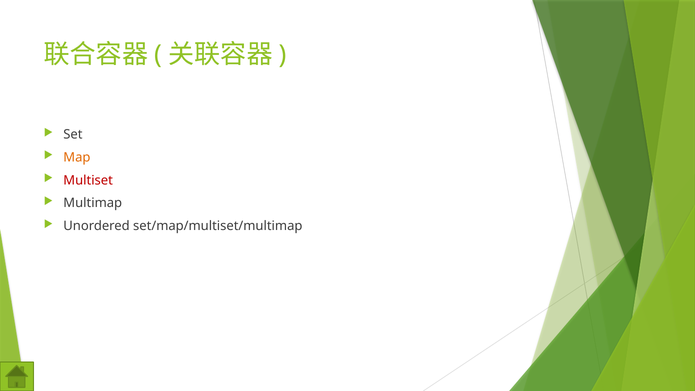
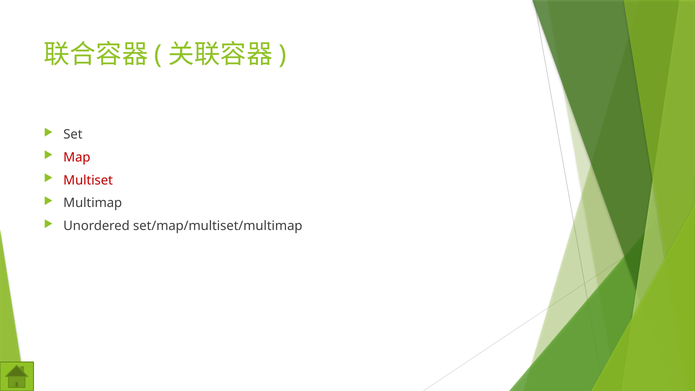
Map colour: orange -> red (77, 157)
